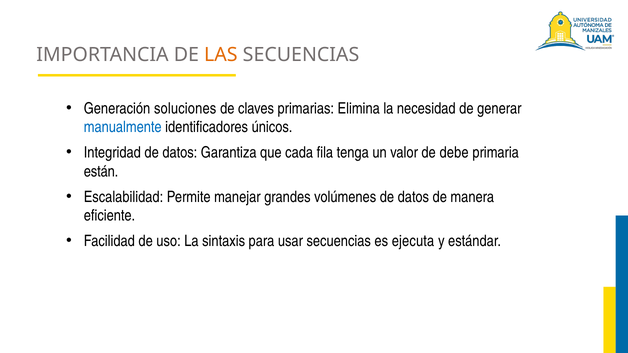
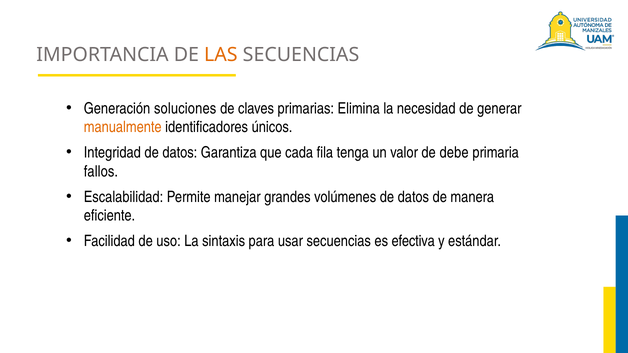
manualmente colour: blue -> orange (123, 127)
están: están -> fallos (101, 172)
ejecuta: ejecuta -> efectiva (413, 241)
